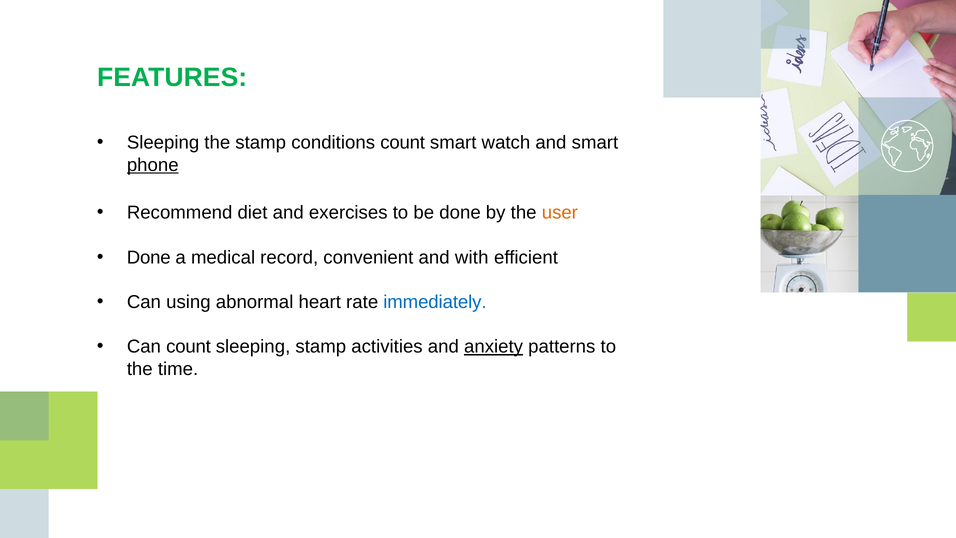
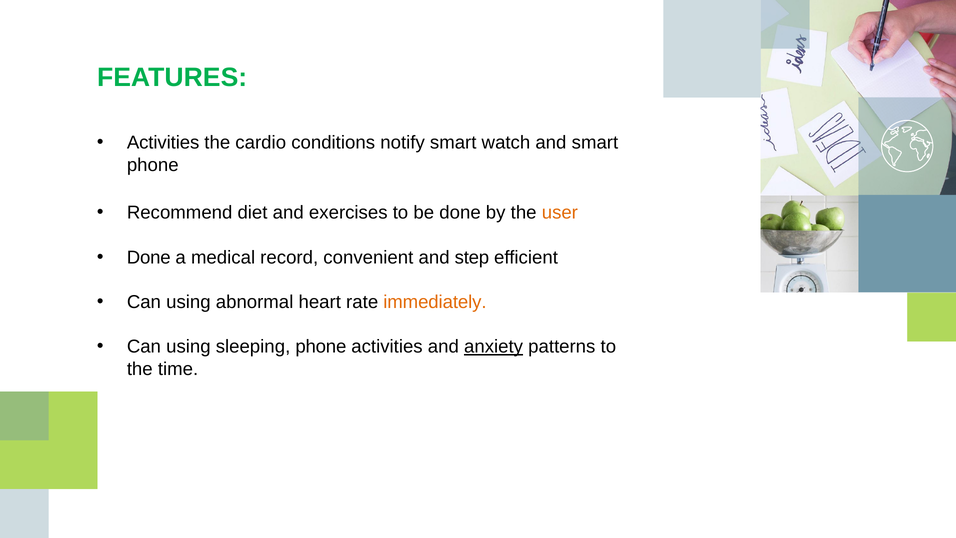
Sleeping: Sleeping -> Activities (163, 143)
the stamp: stamp -> cardio (261, 143)
conditions count: count -> notify (403, 143)
phone underline: present -> none (153, 165)
with: with -> step (472, 257)
immediately colour: blue -> orange (435, 302)
count: count -> using (188, 347)
sleeping stamp: stamp -> phone (321, 347)
